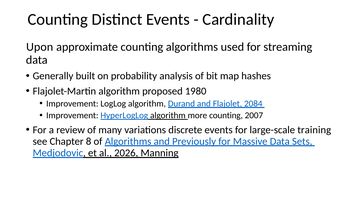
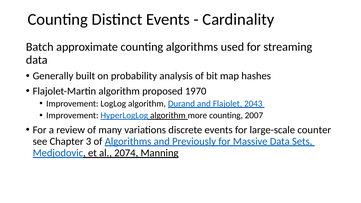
Upon: Upon -> Batch (40, 47)
1980: 1980 -> 1970 (196, 91)
2084: 2084 -> 2043 (253, 104)
training: training -> counter (314, 130)
8: 8 -> 3 (89, 141)
2026: 2026 -> 2074 (126, 153)
